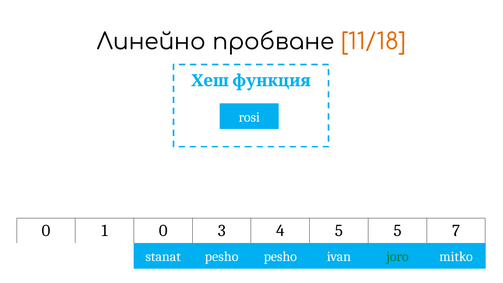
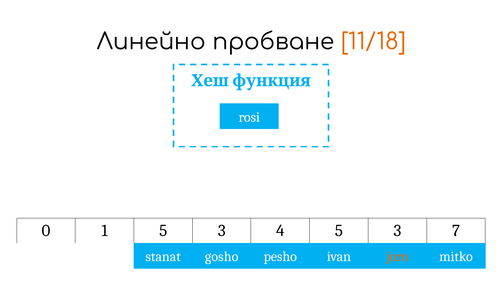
1 0: 0 -> 5 (163, 230)
4 5 5: 5 -> 3 (397, 230)
pesho: pesho -> gosho (222, 257)
joro colour: green -> orange (397, 257)
